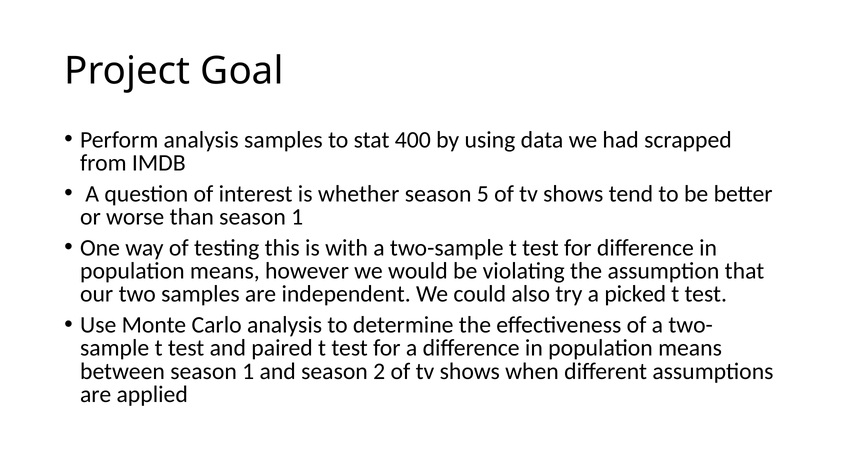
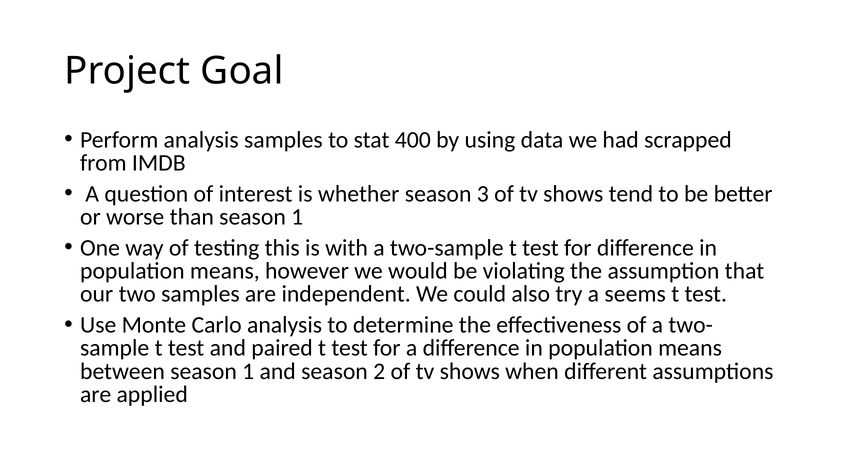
5: 5 -> 3 (483, 194)
picked: picked -> seems (635, 294)
